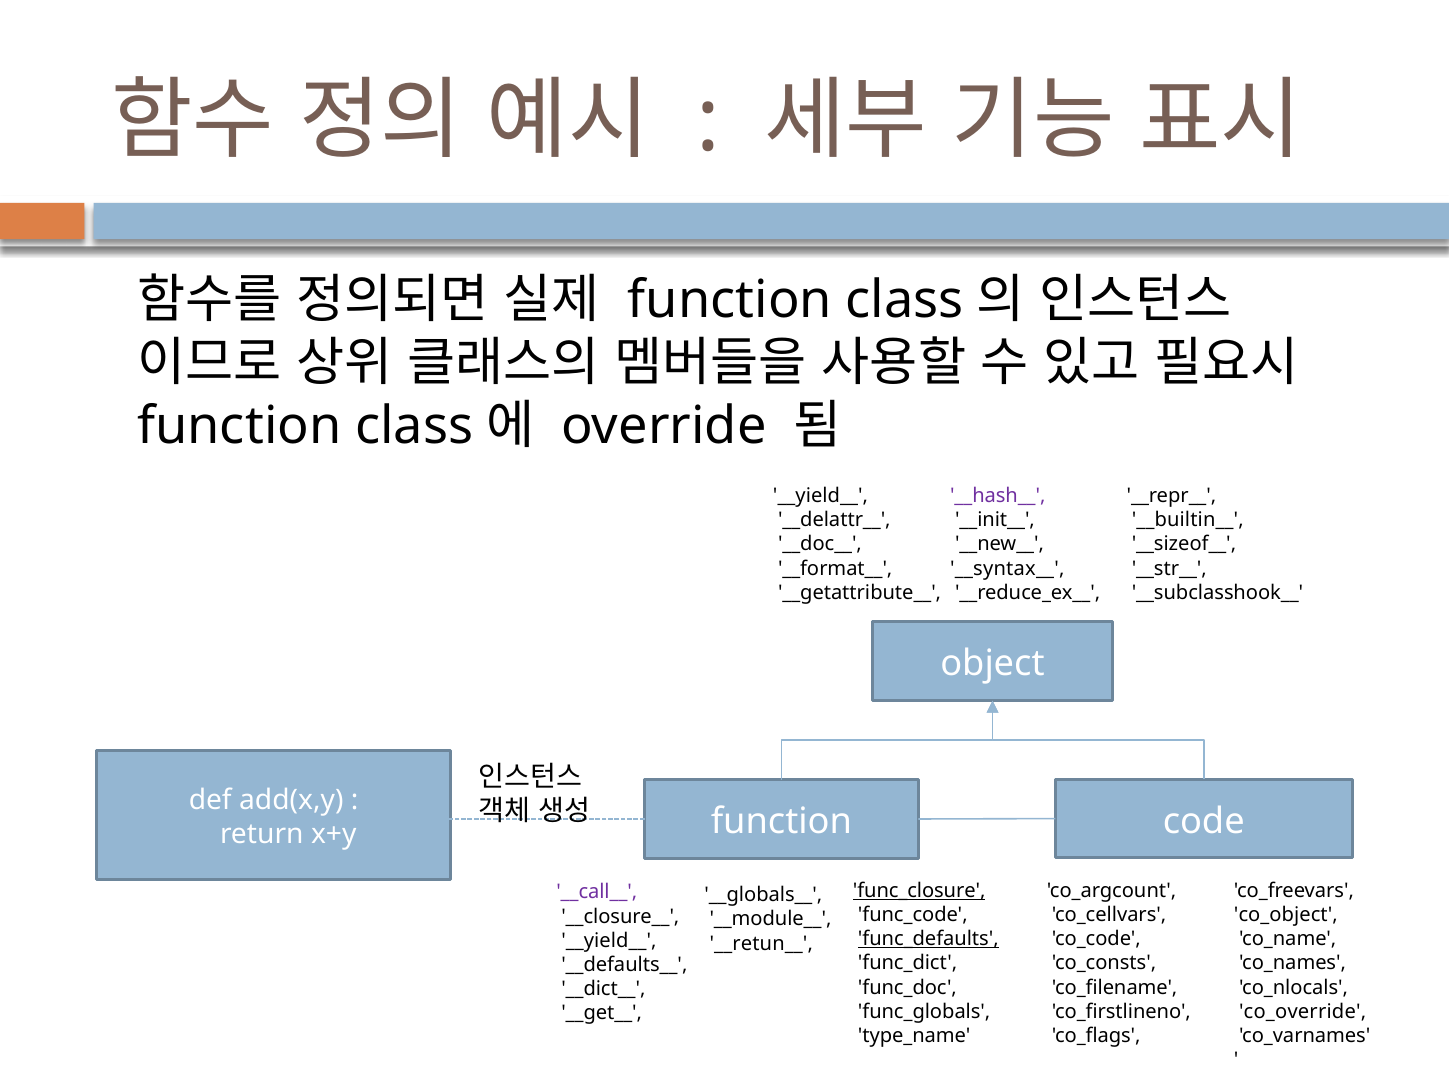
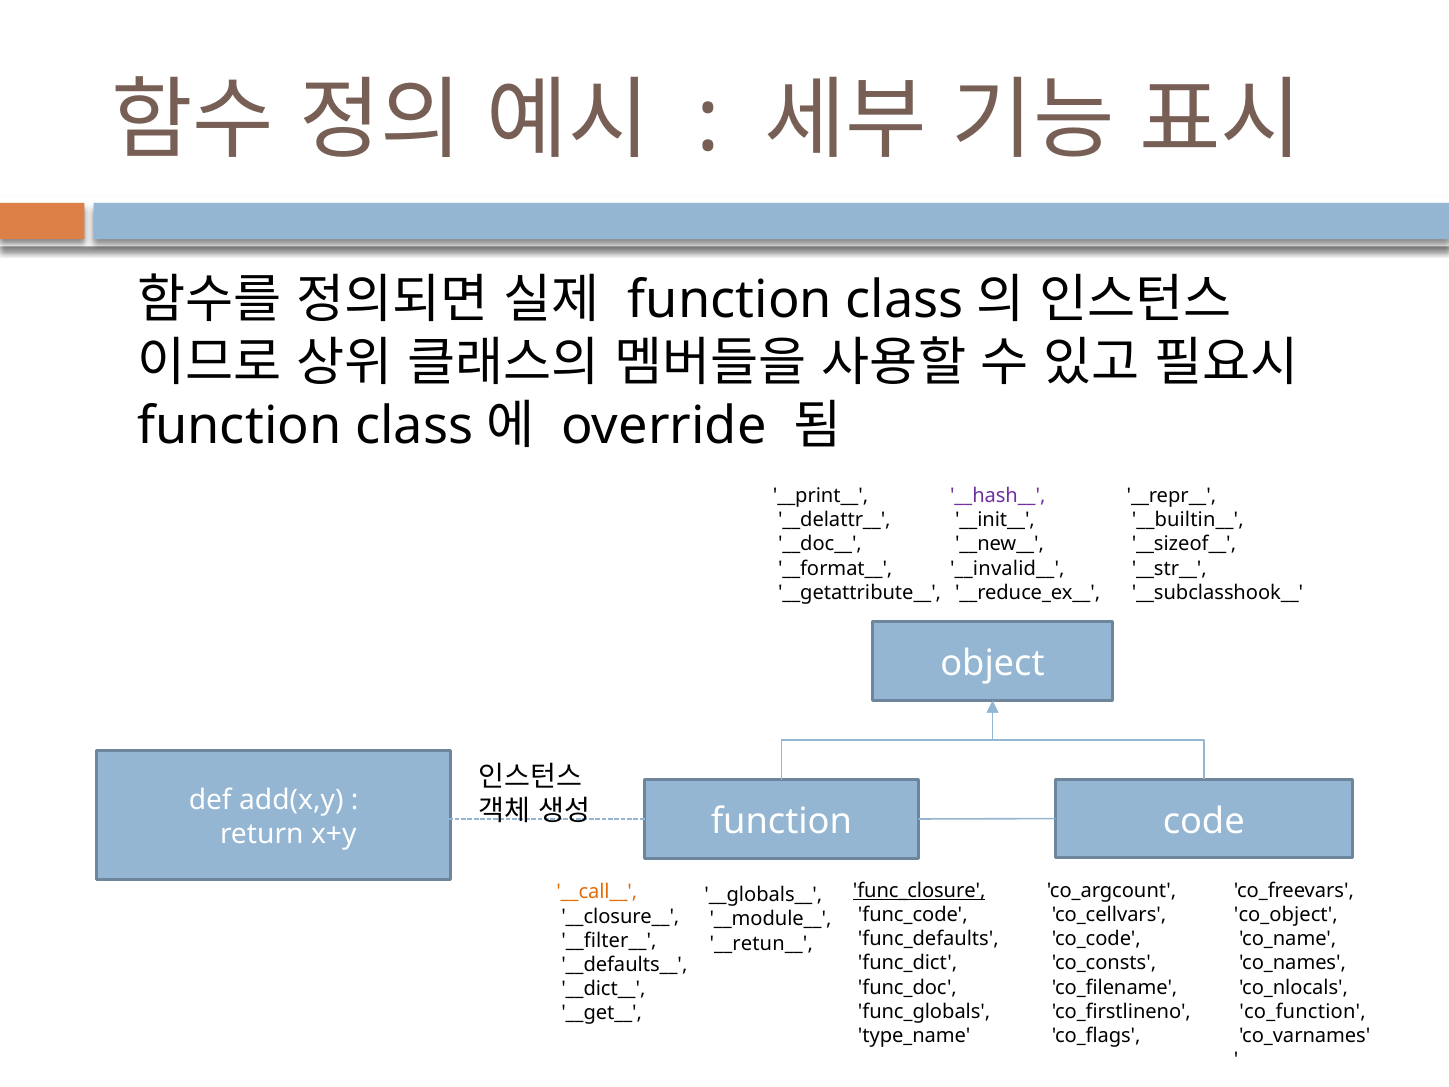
__yield__: __yield__ -> __print__ (821, 496)
__syntax__: __syntax__ -> __invalid__ (1007, 568)
__call__ colour: purple -> orange (597, 892)
func_defaults underline: present -> none (928, 939)
__yield__: __yield__ -> __filter__ (609, 940)
co_override: co_override -> co_function (1303, 1011)
